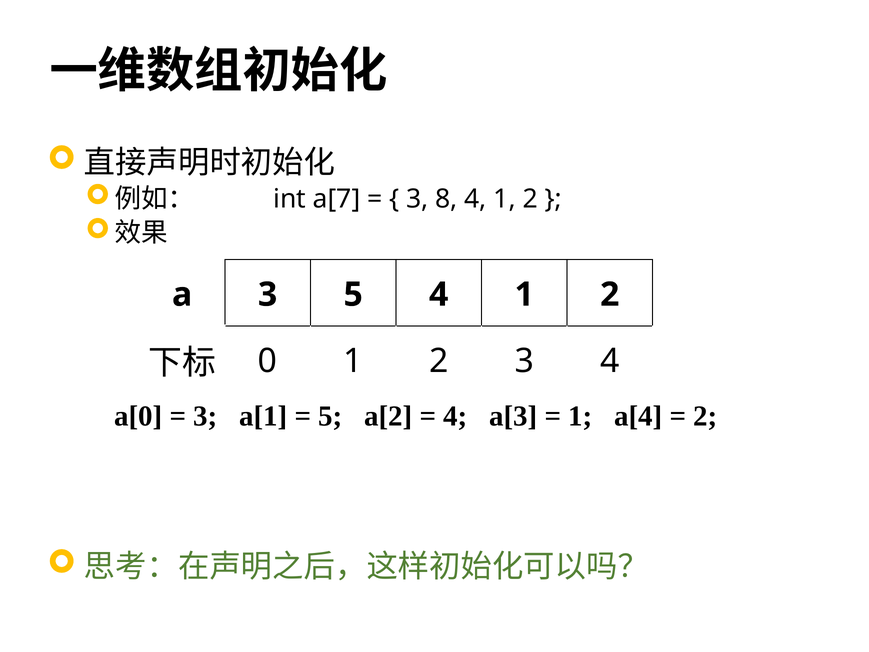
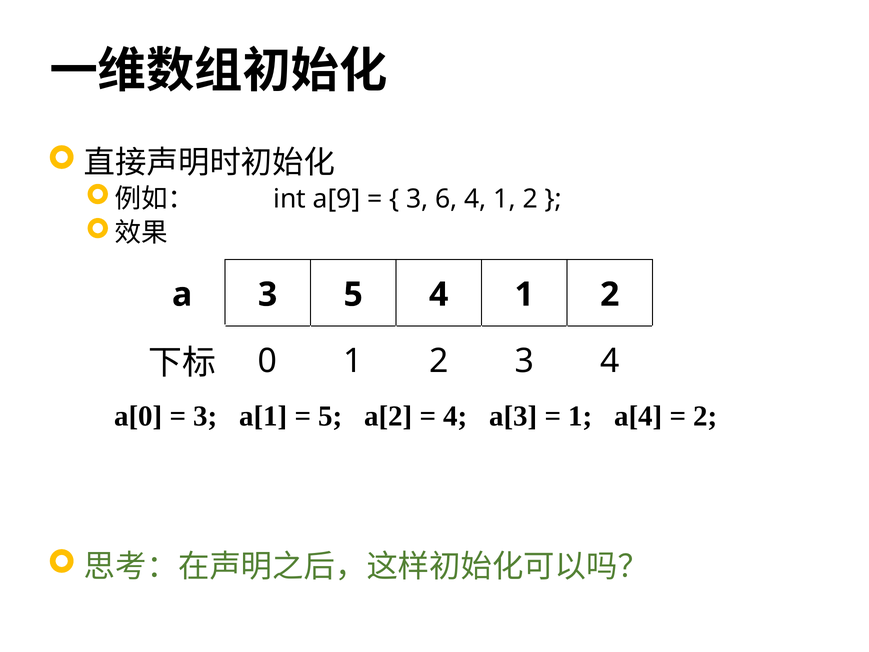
a[7: a[7 -> a[9 (337, 199)
8: 8 -> 6 (446, 199)
